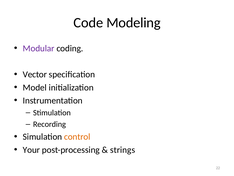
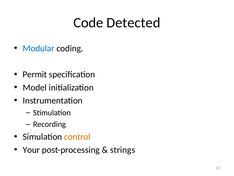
Modeling: Modeling -> Detected (133, 23)
Modular colour: purple -> blue (39, 48)
Vector: Vector -> Permit (35, 74)
